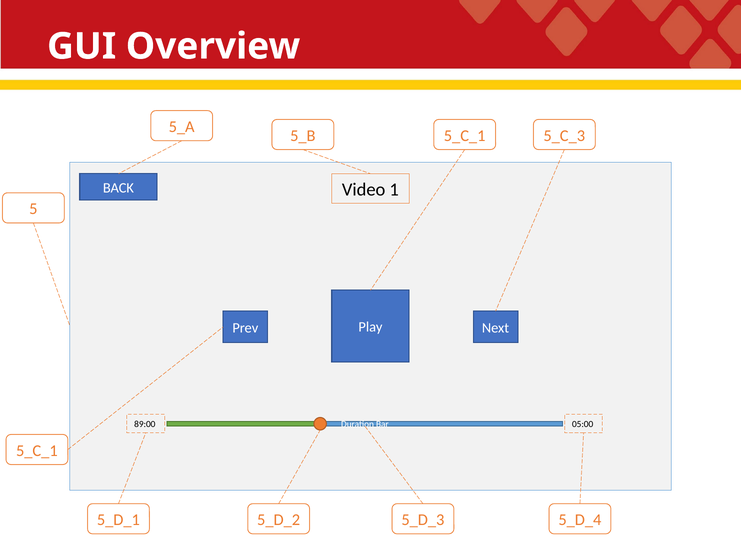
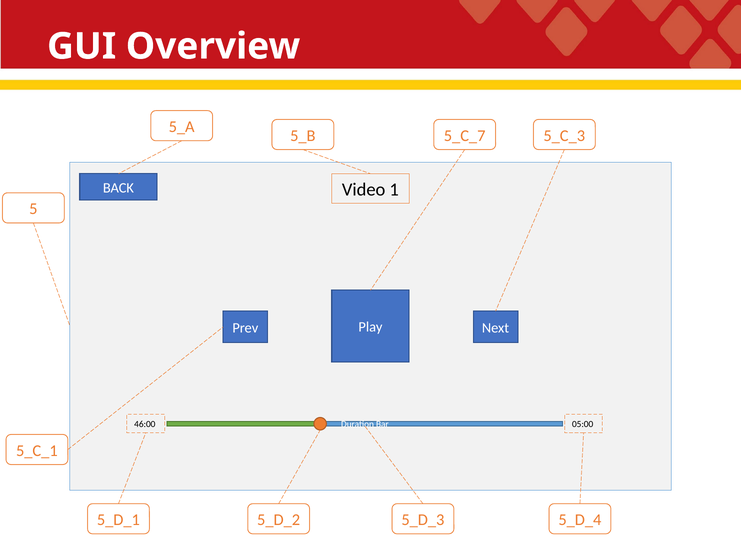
5_C_1: 5_C_1 -> 5_C_7 (465, 136)
89:00: 89:00 -> 46:00 (145, 424)
